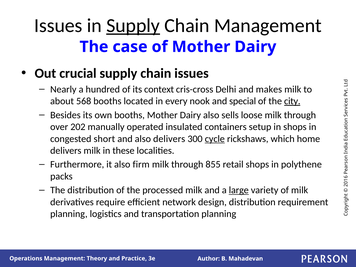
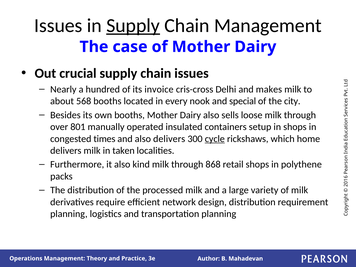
context: context -> invoice (159, 89)
city underline: present -> none (292, 101)
202: 202 -> 801 (78, 127)
short: short -> times (104, 139)
these: these -> taken (124, 151)
firm: firm -> kind (141, 164)
855: 855 -> 868 (213, 164)
large underline: present -> none (239, 190)
